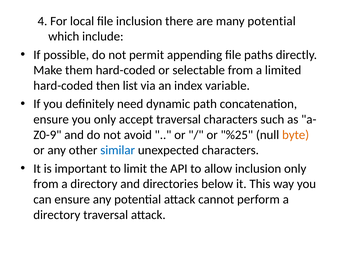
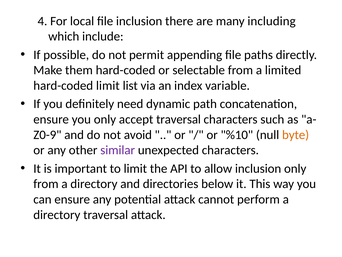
many potential: potential -> including (272, 21)
hard-coded then: then -> limit (108, 85)
%25: %25 -> %10 (237, 135)
similar colour: blue -> purple (118, 150)
